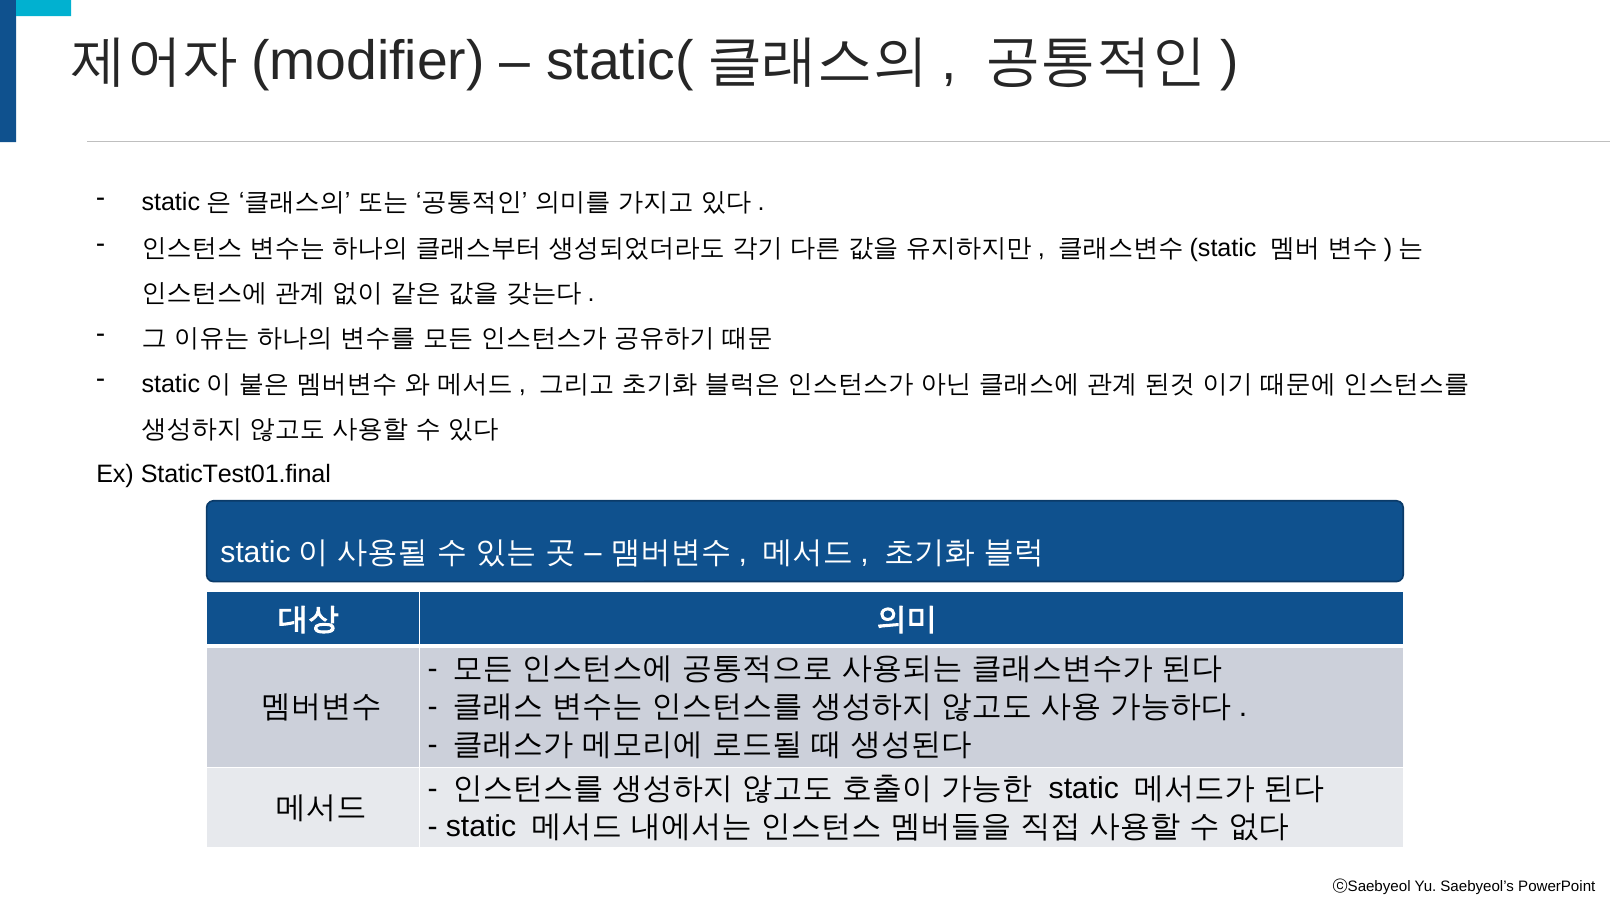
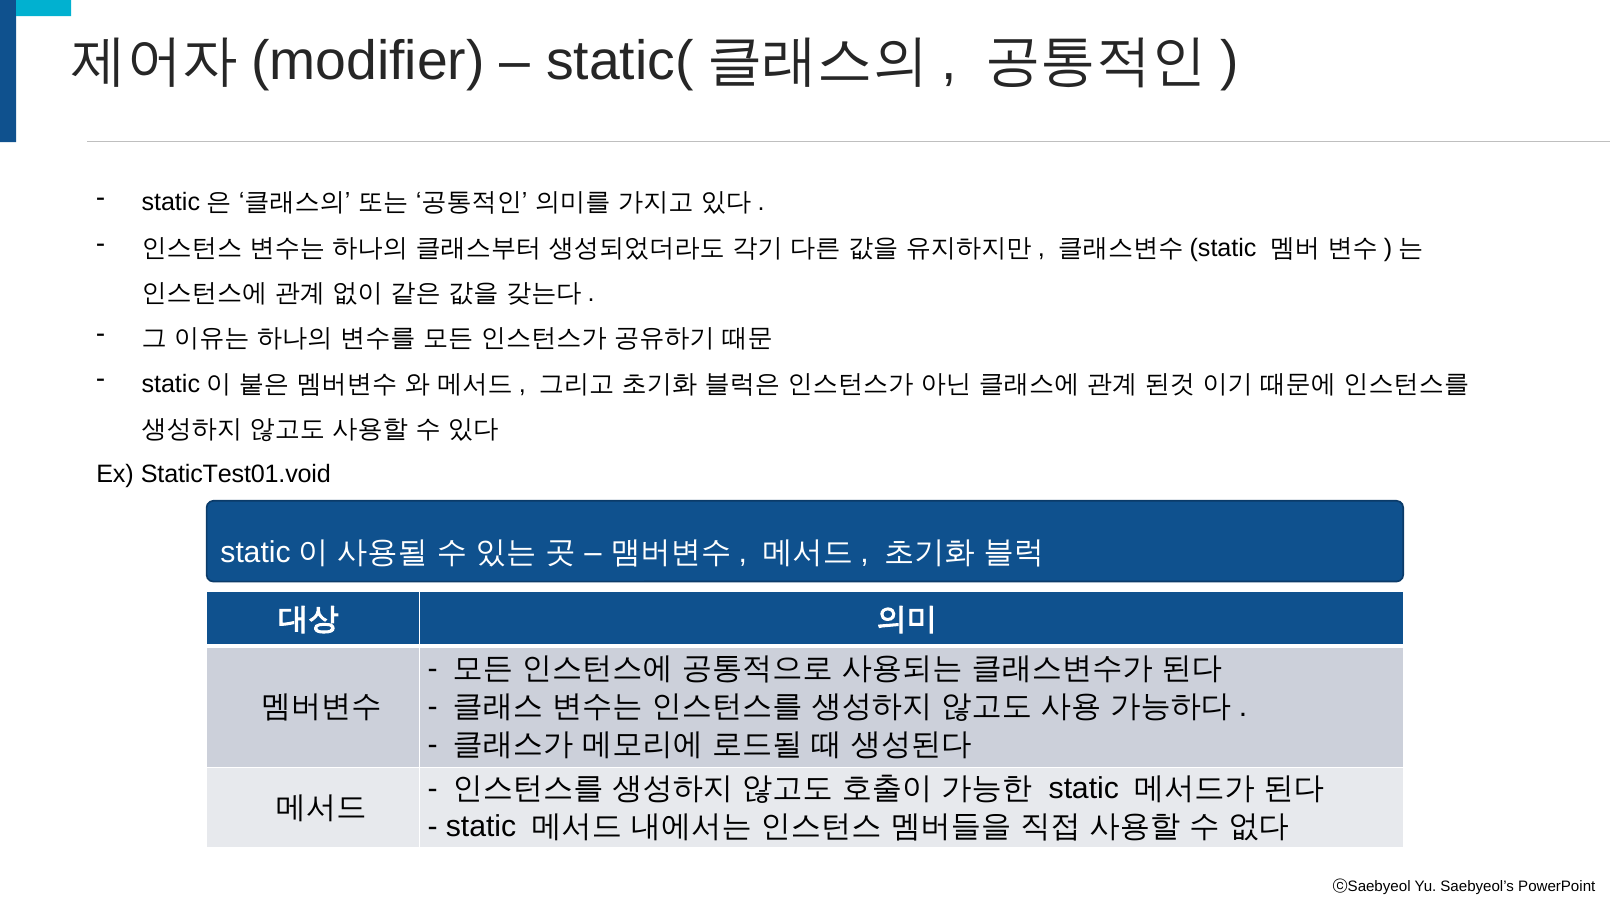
StaticTest01.final: StaticTest01.final -> StaticTest01.void (236, 474)
